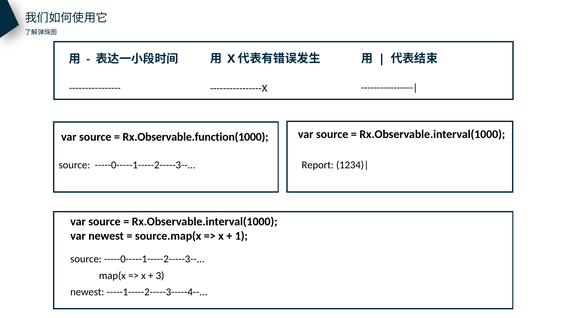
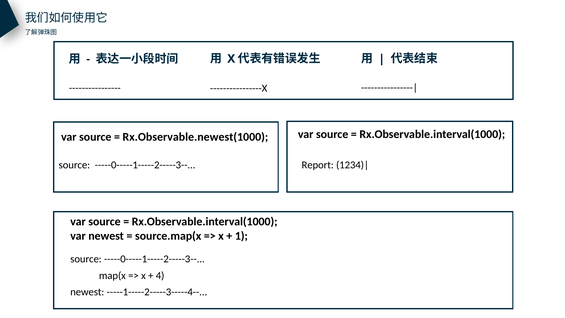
Rx.Observable.function(1000: Rx.Observable.function(1000 -> Rx.Observable.newest(1000 (195, 137)
3: 3 -> 4 (160, 275)
